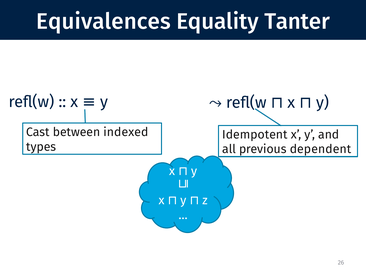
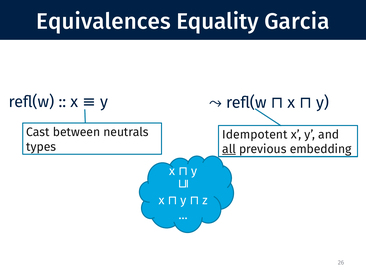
Tanter: Tanter -> Garcia (297, 21)
indexed: indexed -> neutrals (126, 132)
all underline: none -> present (229, 149)
dependent: dependent -> embedding (321, 149)
